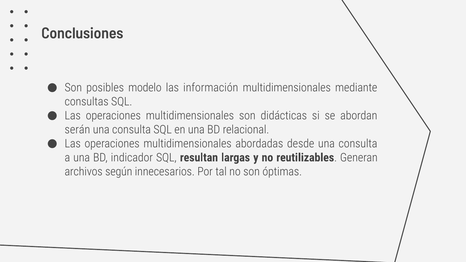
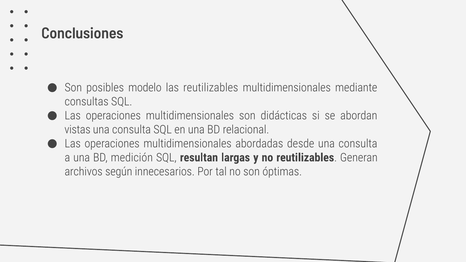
las información: información -> reutilizables (211, 88)
serán: serán -> vistas (78, 130)
indicador: indicador -> medición (132, 158)
